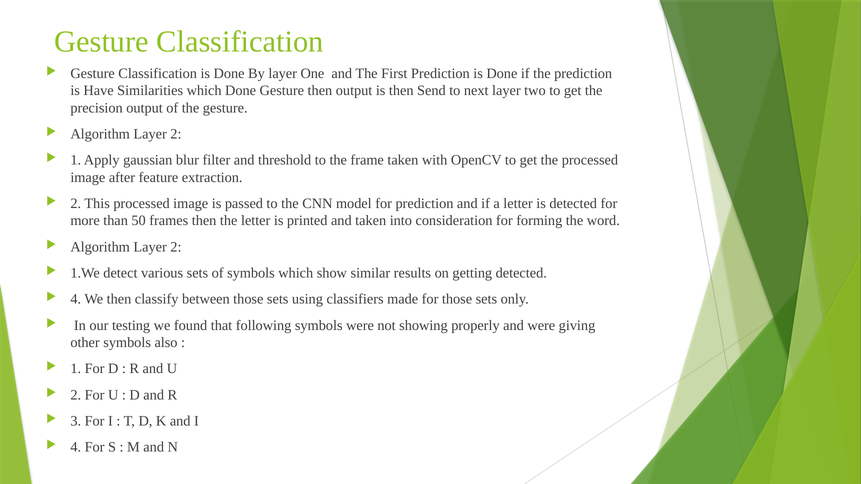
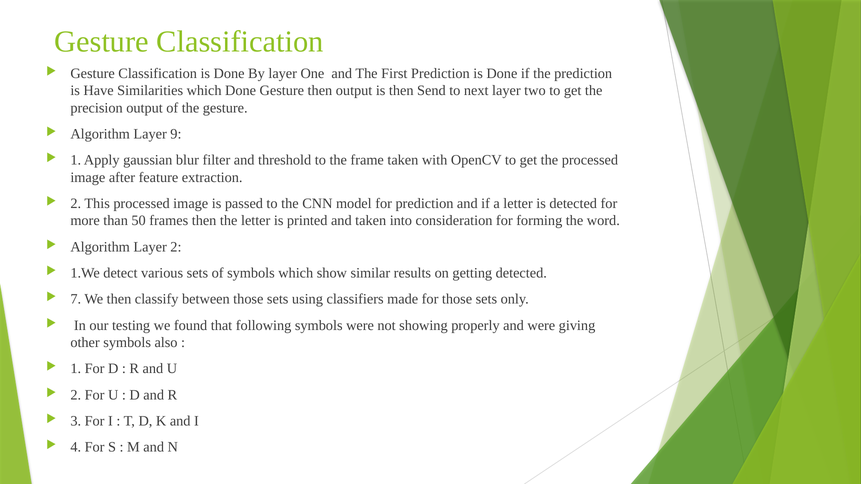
2: 2 -> 9 (176, 134)
4: 4 -> 7 (76, 299)
